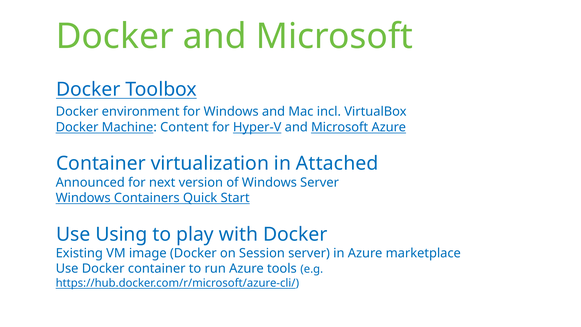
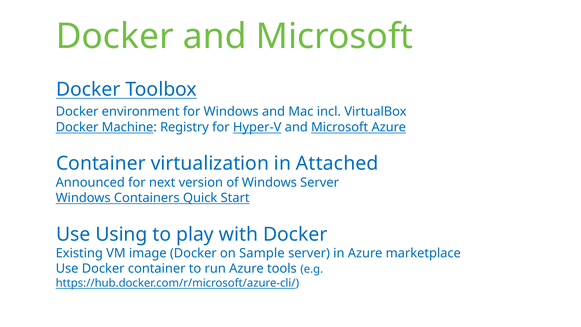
Content: Content -> Registry (184, 127)
Session: Session -> Sample (262, 253)
